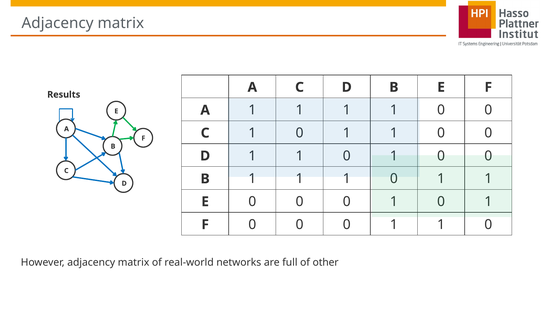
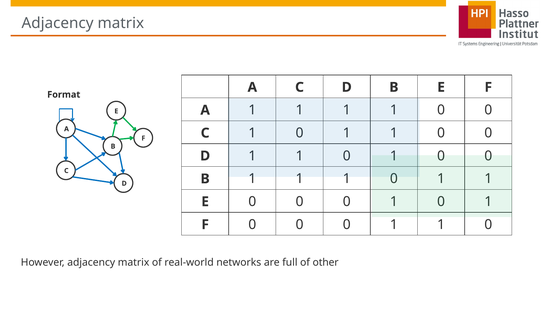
Results: Results -> Format (64, 95)
